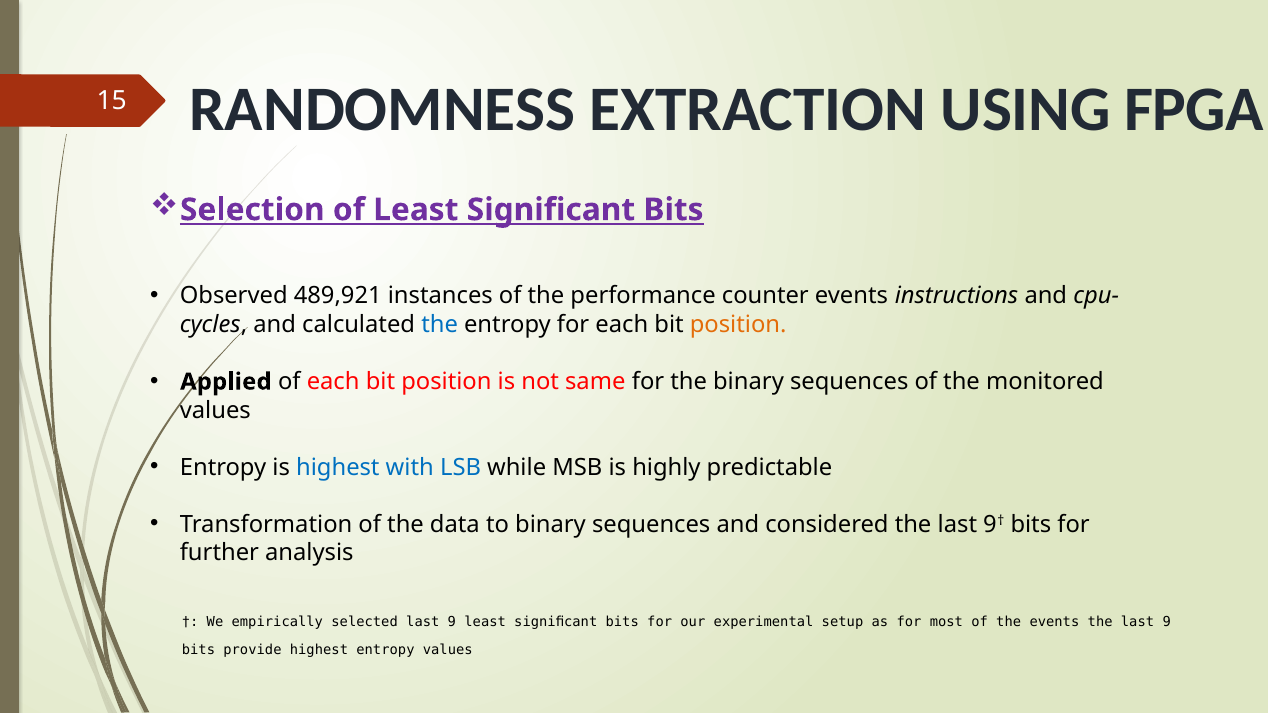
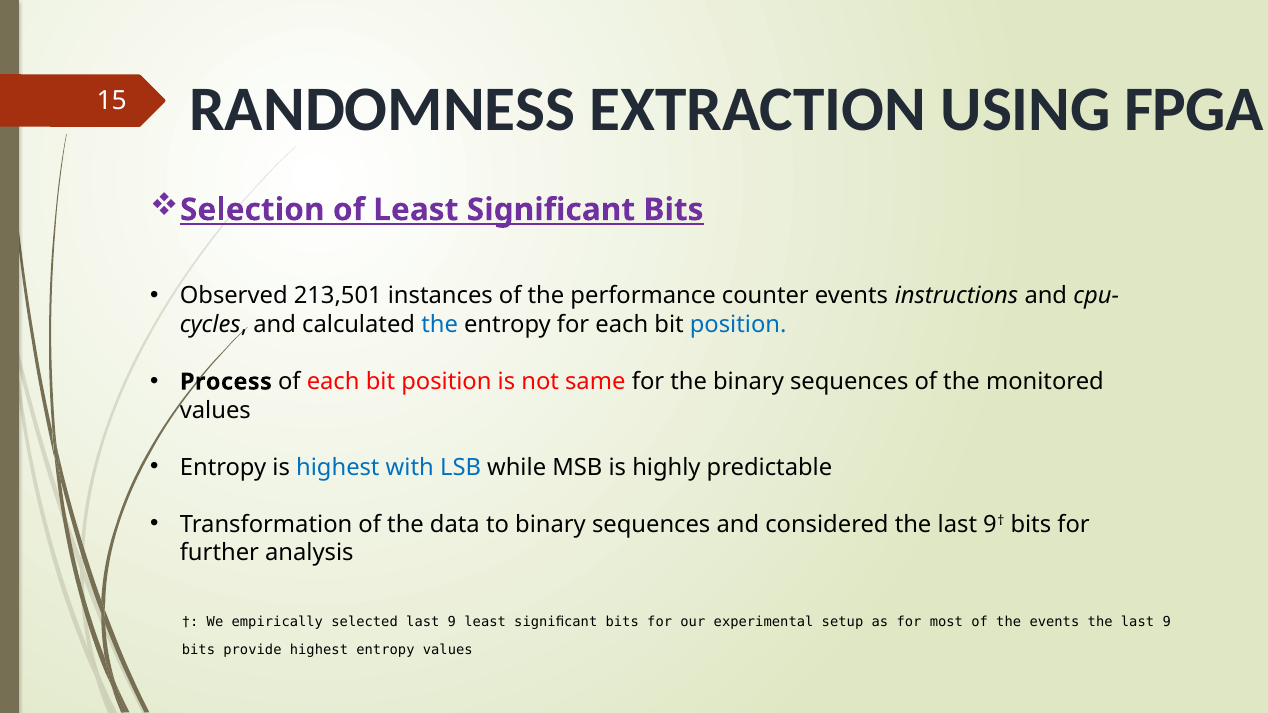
489,921: 489,921 -> 213,501 (338, 296)
position colour: orange -> blue (738, 325)
Applied: Applied -> Process (226, 382)
